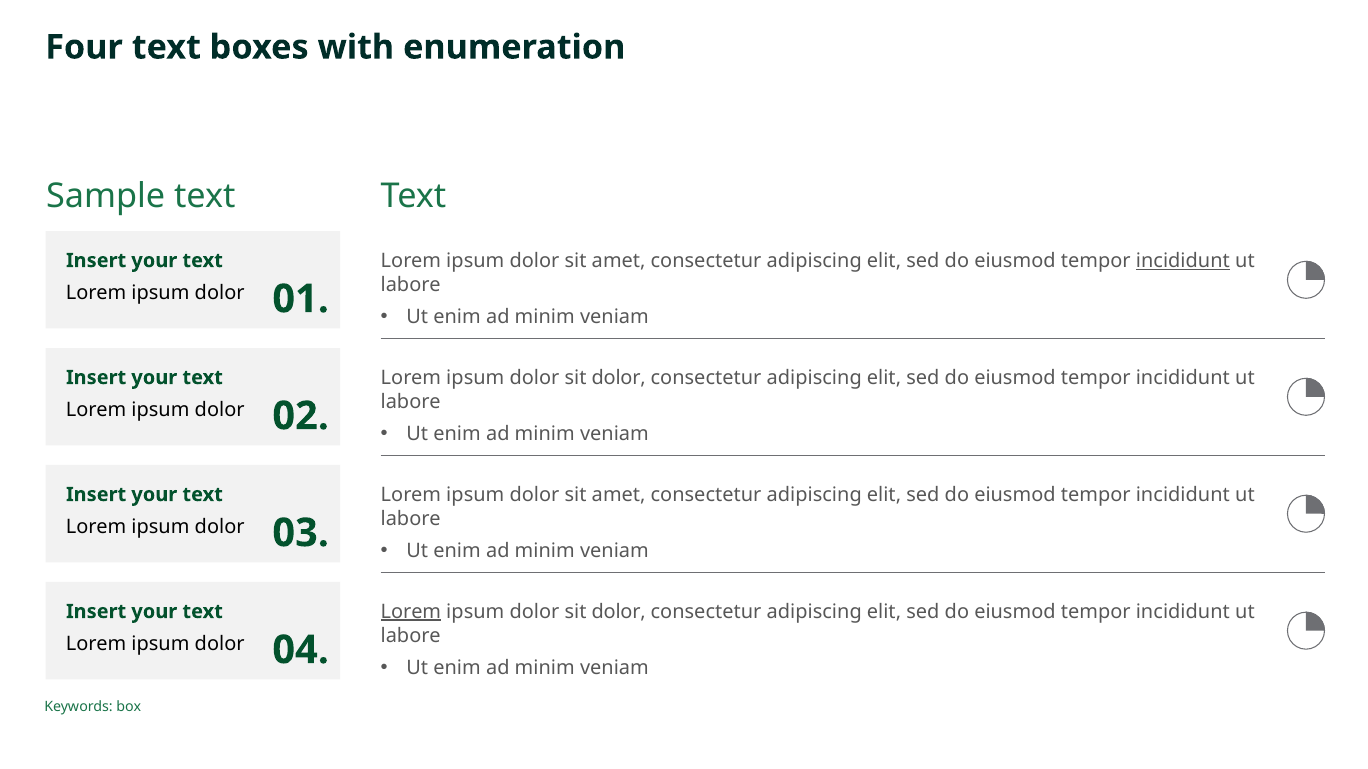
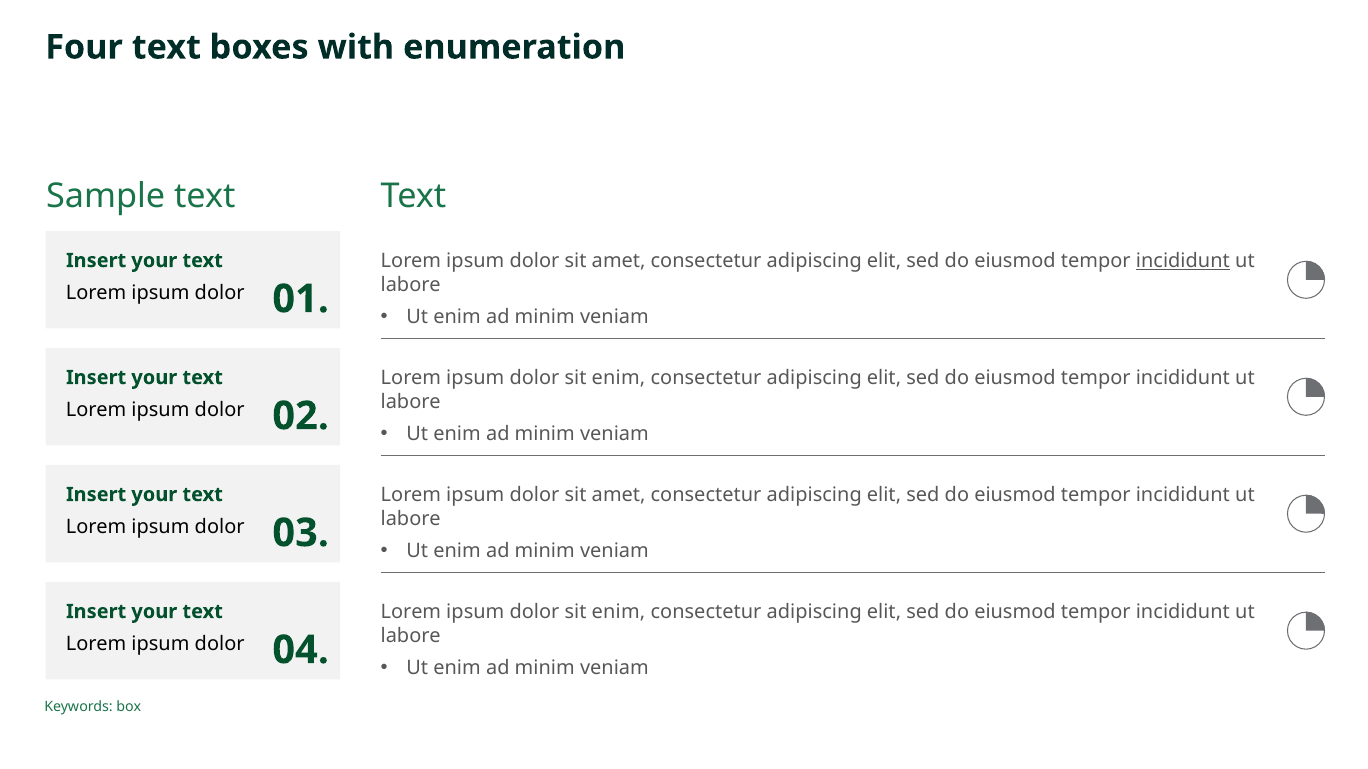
dolor: dolor -> enim (618, 378)
Lorem underline: present -> none (411, 612)
dolor: dolor -> enim (618, 612)
